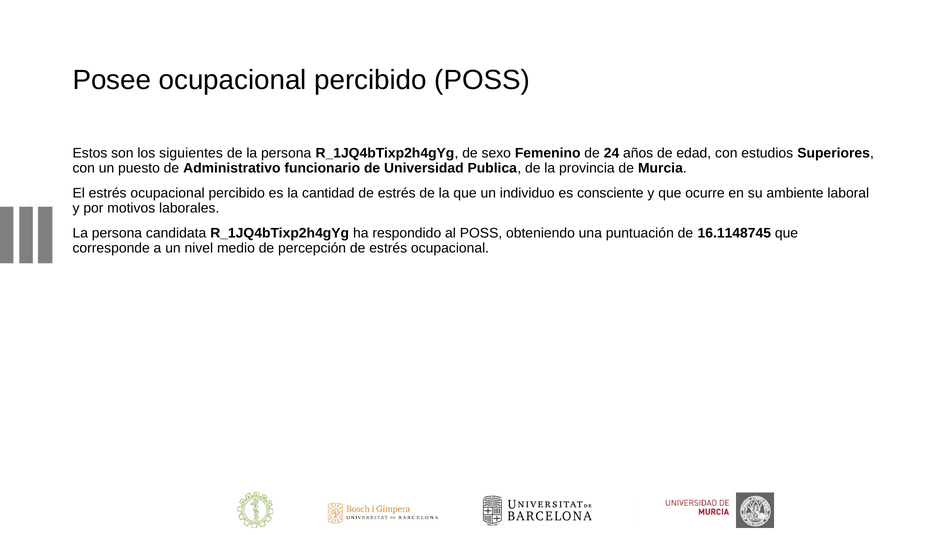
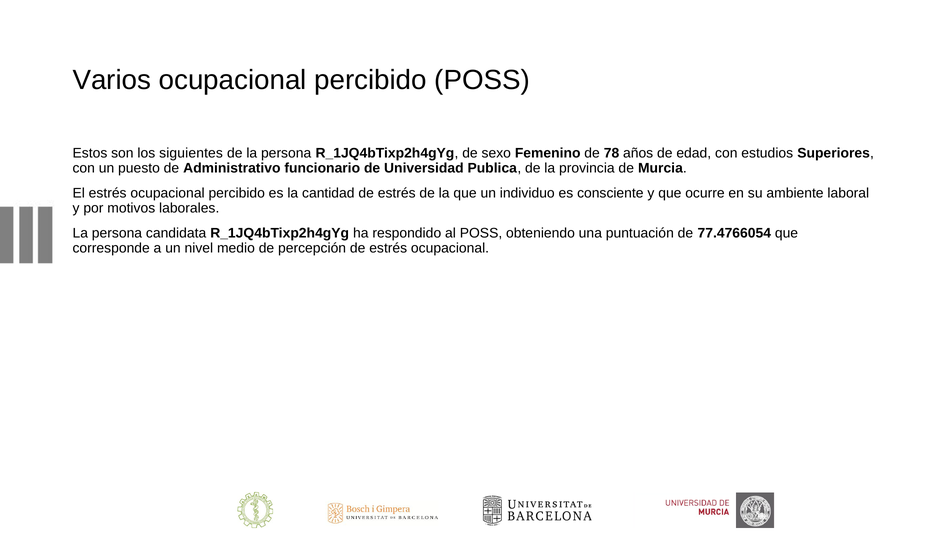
Posee: Posee -> Varios (112, 80)
24: 24 -> 78 (612, 154)
16.1148745: 16.1148745 -> 77.4766054 (734, 233)
